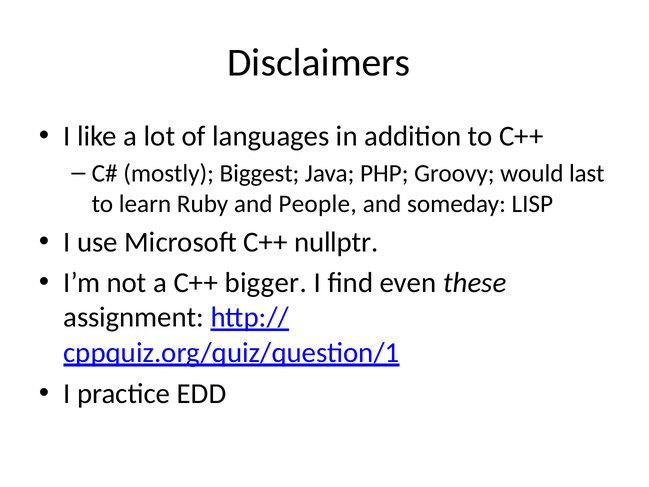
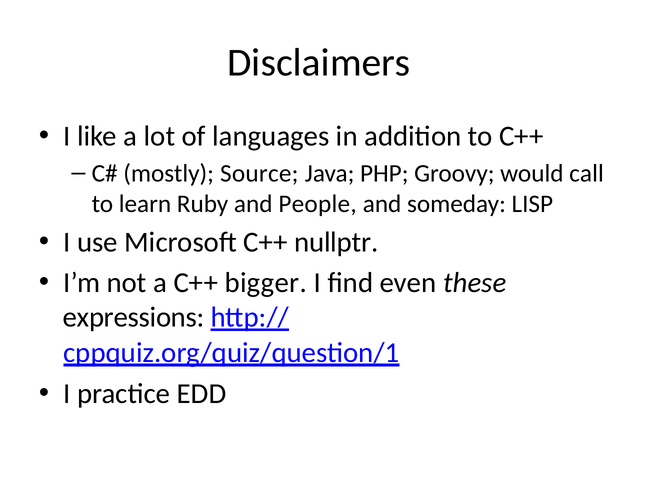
Biggest: Biggest -> Source (259, 173)
last: last -> call (587, 173)
assignment: assignment -> expressions (134, 317)
